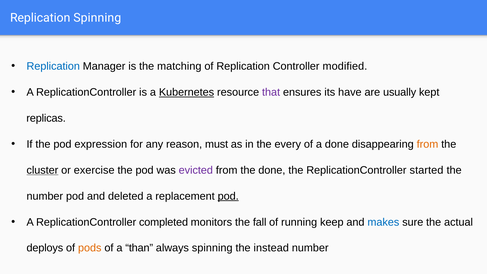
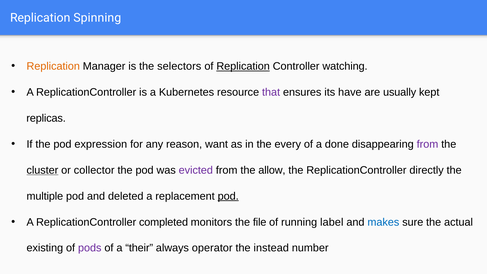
Replication colour: blue -> orange (53, 66)
matching: matching -> selectors (179, 66)
Replication underline: none -> present (243, 66)
modified: modified -> watching (345, 66)
Kubernetes underline: present -> none (187, 92)
must: must -> want (217, 144)
from colour: orange -> purple (427, 144)
exercise: exercise -> collector (94, 170)
the done: done -> allow (272, 170)
started: started -> directly (427, 170)
number: number -> multiple (45, 196)
fall: fall -> file (260, 222)
keep: keep -> label (332, 222)
deploys: deploys -> existing (45, 248)
pods colour: orange -> purple (90, 248)
than: than -> their (139, 248)
always spinning: spinning -> operator (212, 248)
